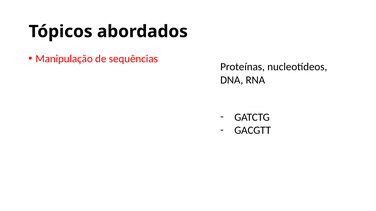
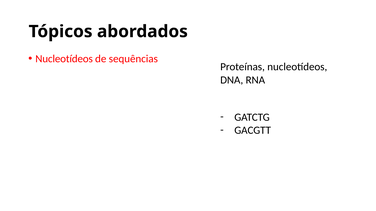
Manipulação: Manipulação -> Nucleotídeos (64, 59)
